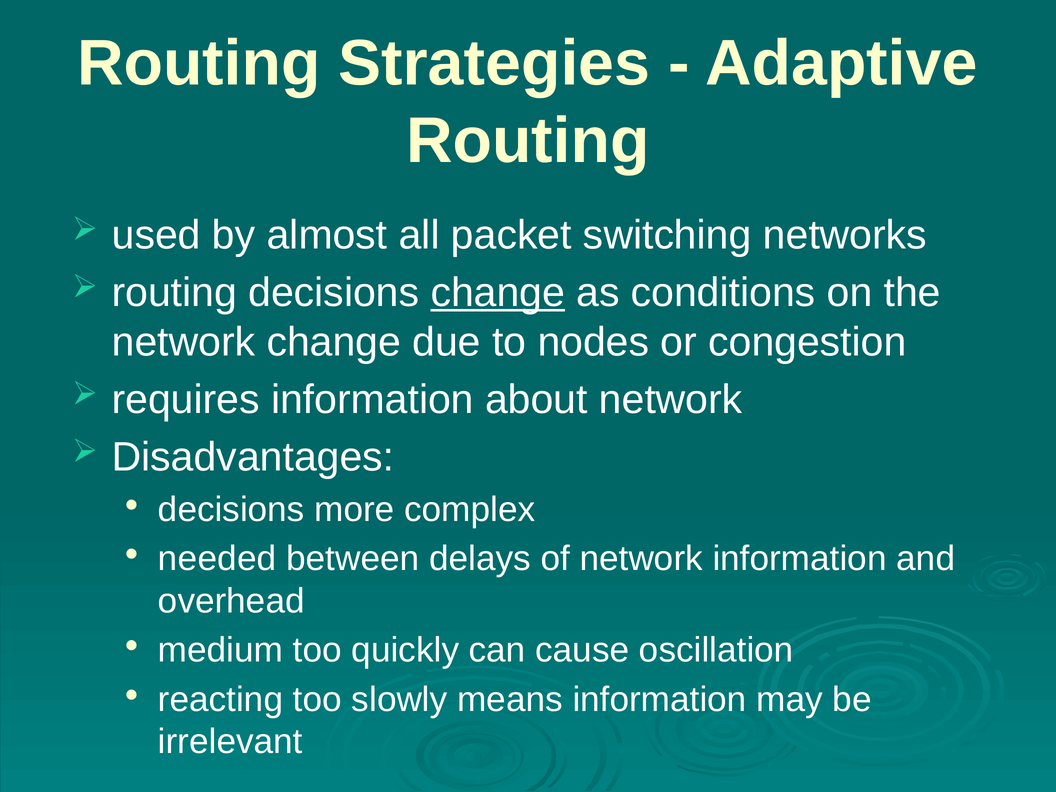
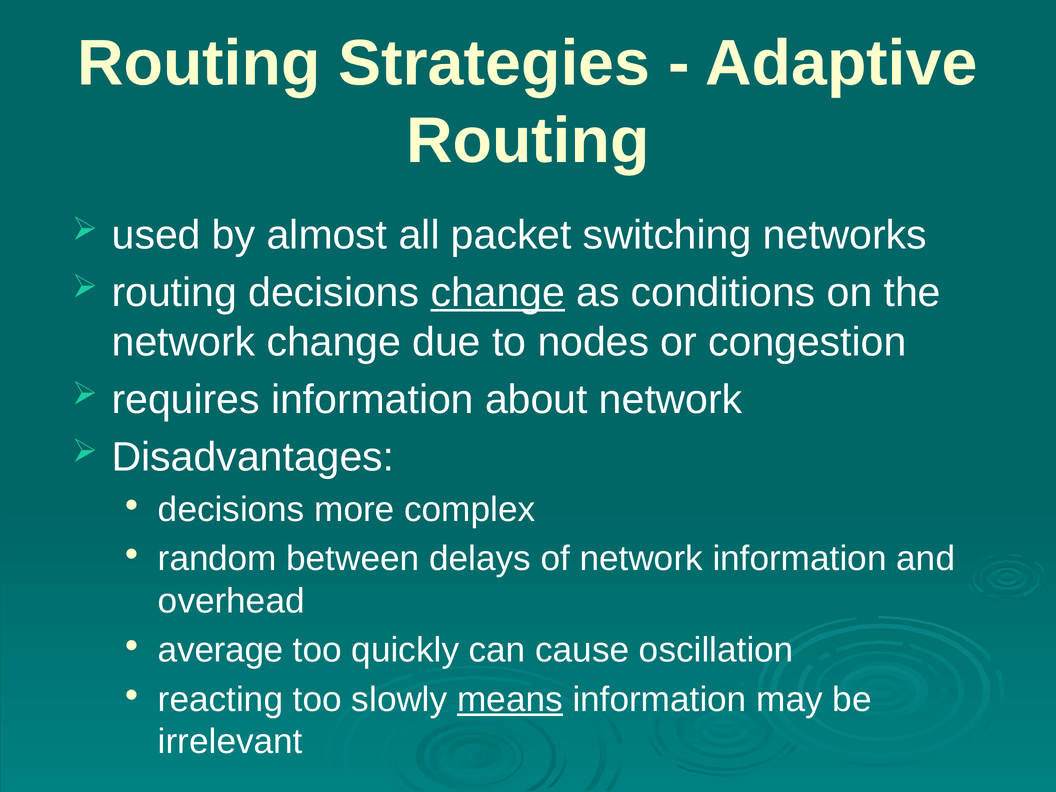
needed: needed -> random (217, 559)
medium: medium -> average (221, 650)
means underline: none -> present (510, 700)
